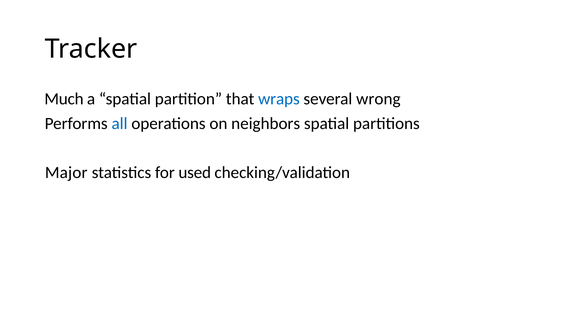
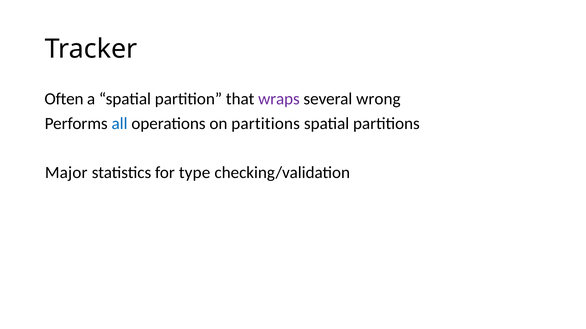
Much: Much -> Often (64, 99)
wraps colour: blue -> purple (279, 99)
on neighbors: neighbors -> partitions (266, 124)
used: used -> type (195, 173)
